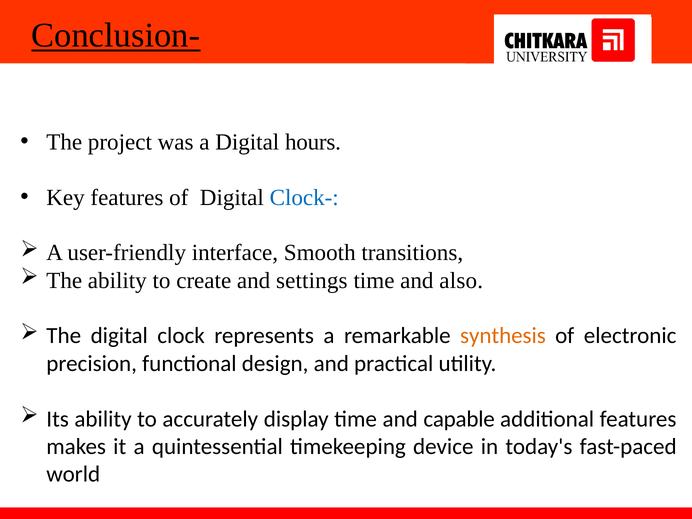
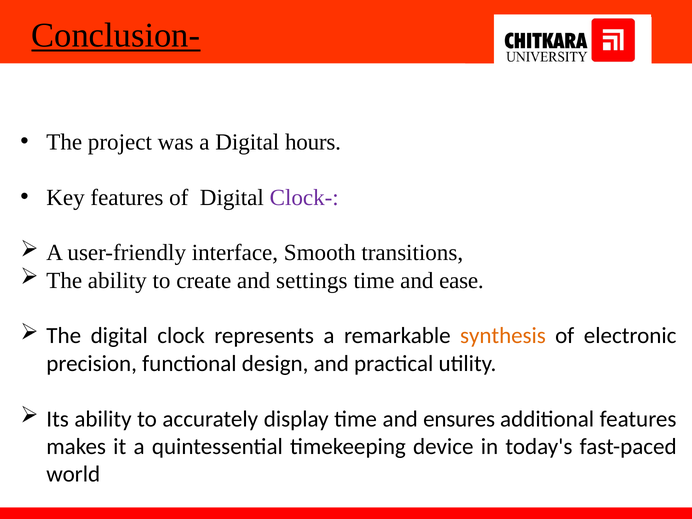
Clock- colour: blue -> purple (304, 197)
also: also -> ease (461, 280)
capable: capable -> ensures (459, 419)
